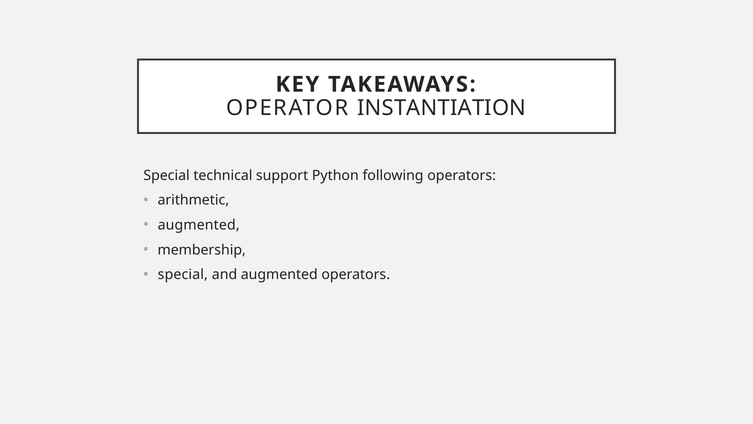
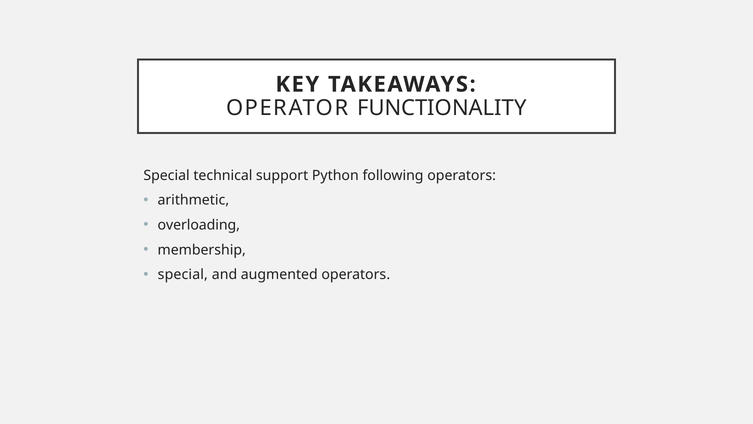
INSTANTIATION: INSTANTIATION -> FUNCTIONALITY (442, 108)
augmented: augmented -> overloading (199, 225)
